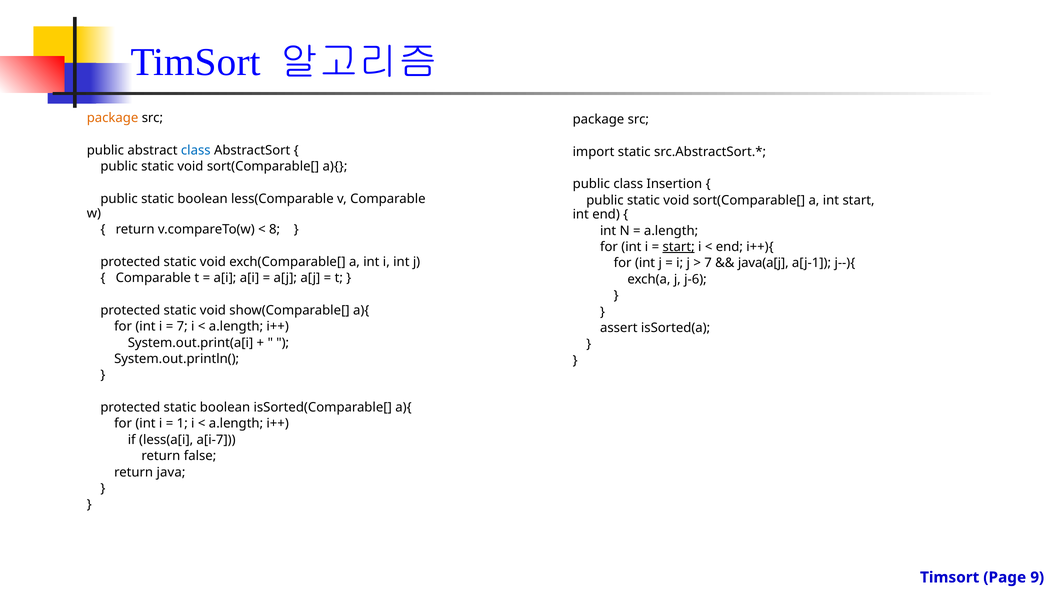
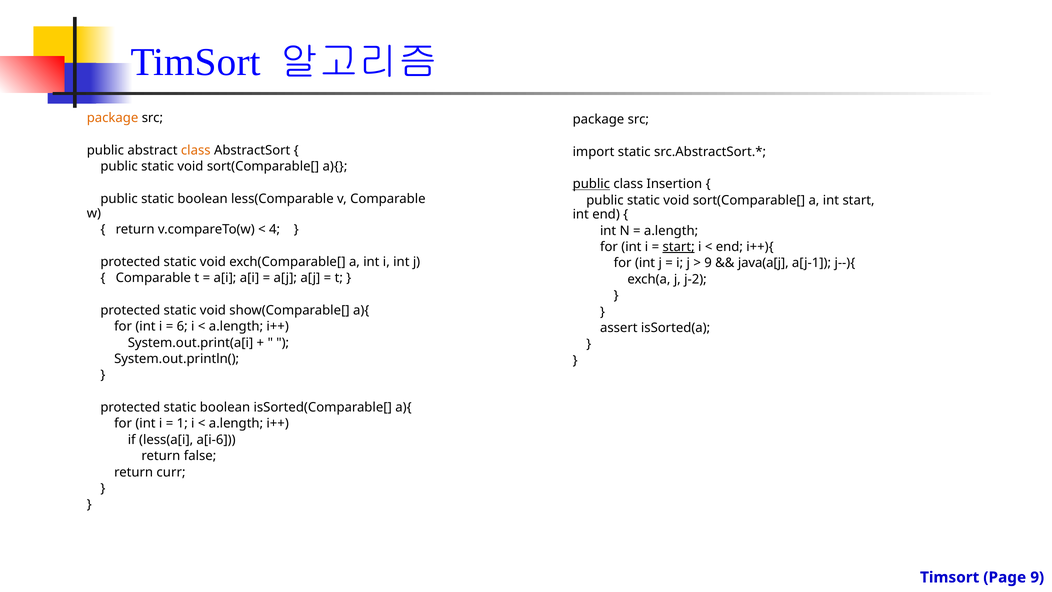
class colour: blue -> orange (196, 150)
public underline: none -> present (591, 184)
8: 8 -> 4 (275, 229)
7: 7 -> 9 (708, 263)
j-6: j-6 -> j-2 (695, 279)
7: 7 -> 6 (182, 326)
a[i-7: a[i-7 -> a[i-6 (216, 440)
java: java -> curr (171, 472)
